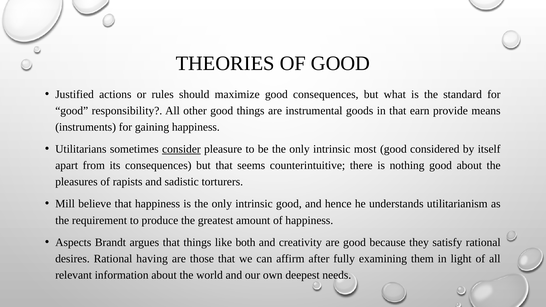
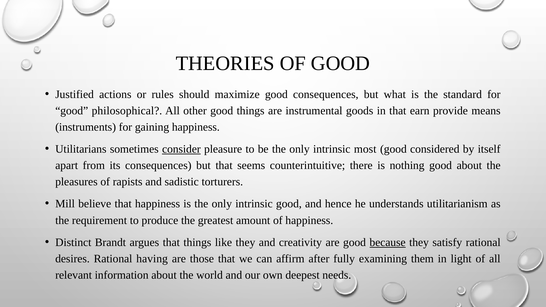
responsibility: responsibility -> philosophical (127, 111)
Aspects: Aspects -> Distinct (73, 242)
like both: both -> they (245, 242)
because underline: none -> present (388, 242)
